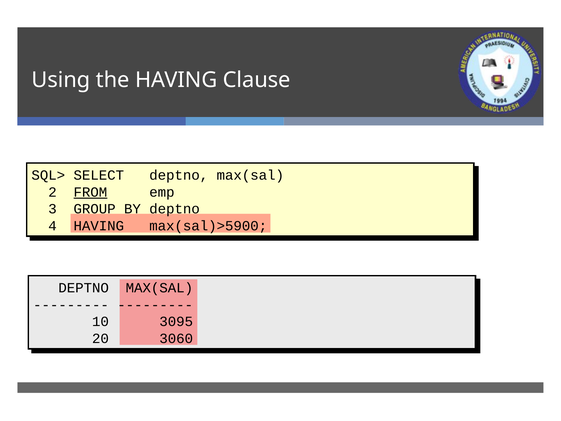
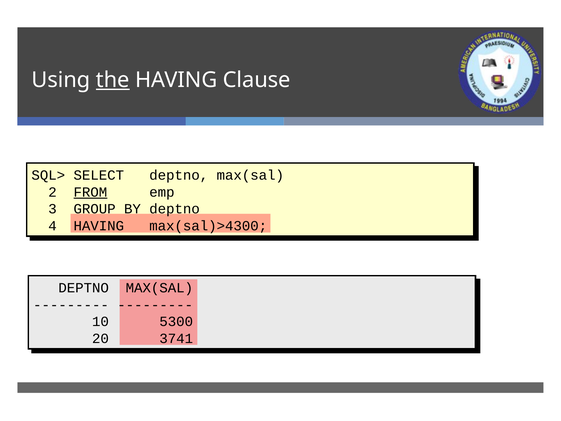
the underline: none -> present (113, 80)
max(sal)>5900: max(sal)>5900 -> max(sal)>4300 (208, 226)
3095: 3095 -> 5300 (176, 321)
3060: 3060 -> 3741 (176, 338)
